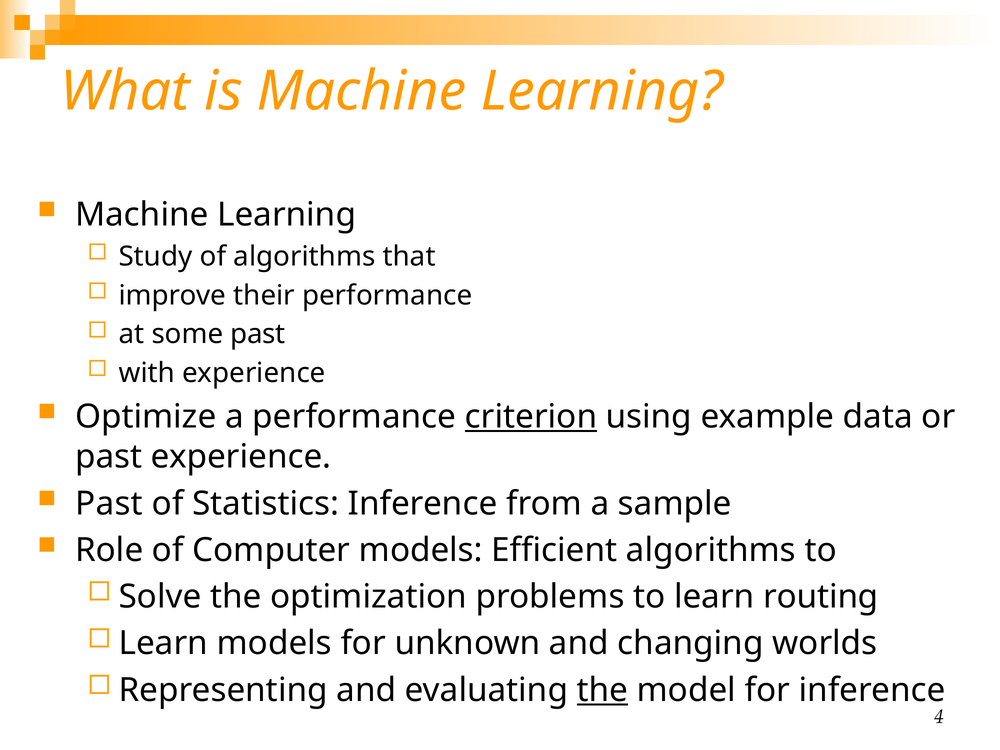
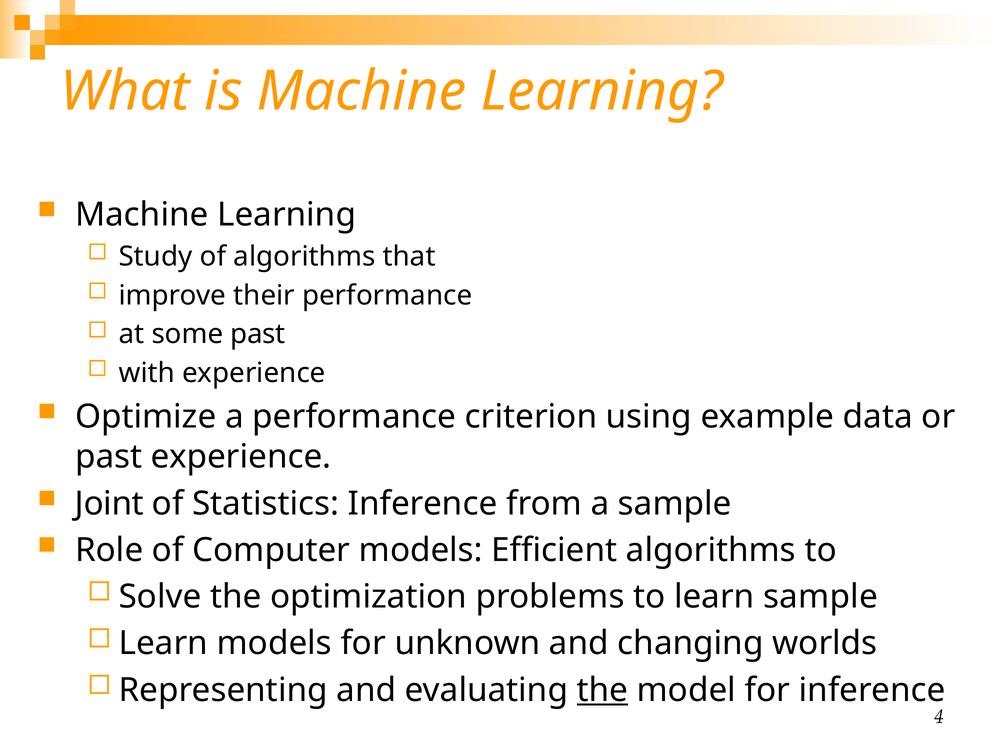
criterion underline: present -> none (531, 417)
Past: Past -> Joint (109, 504)
learn routing: routing -> sample (821, 597)
